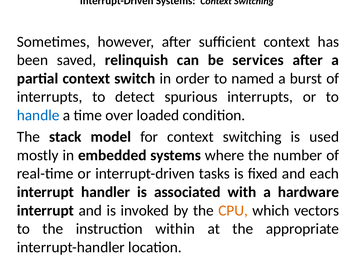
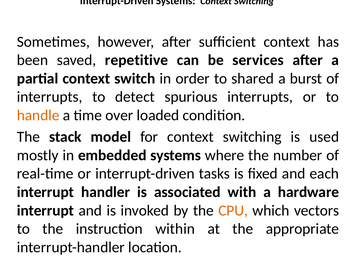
relinquish: relinquish -> repetitive (137, 60)
named: named -> shared (253, 79)
handle colour: blue -> orange (38, 115)
